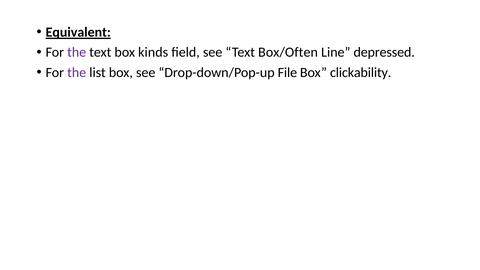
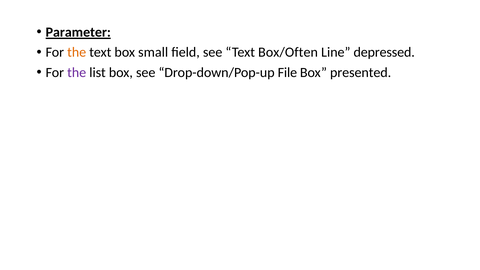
Equivalent: Equivalent -> Parameter (78, 32)
the colour: purple -> orange (77, 52)
kinds: kinds -> small (153, 52)
clickability: clickability -> presented (361, 72)
